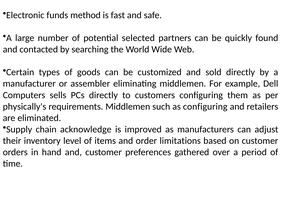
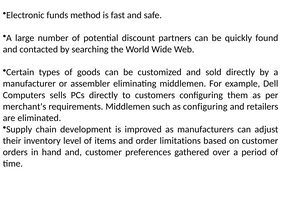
selected: selected -> discount (138, 38)
physically's: physically's -> merchant's (25, 107)
acknowledge: acknowledge -> development (86, 130)
